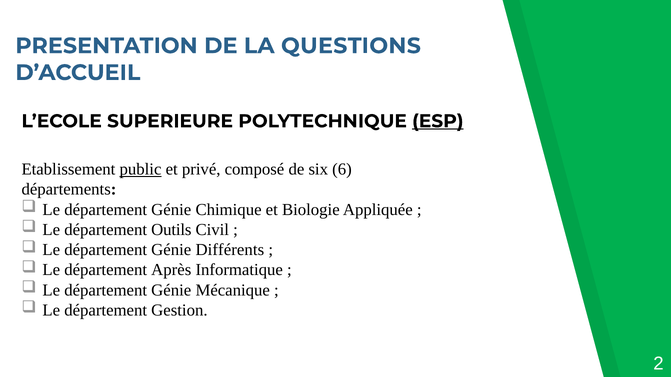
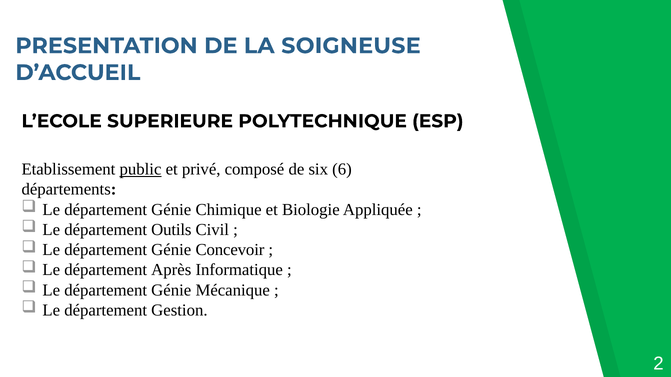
QUESTIONS: QUESTIONS -> SOIGNEUSE (351, 46)
ESP underline: present -> none (438, 121)
Différents: Différents -> Concevoir (230, 250)
